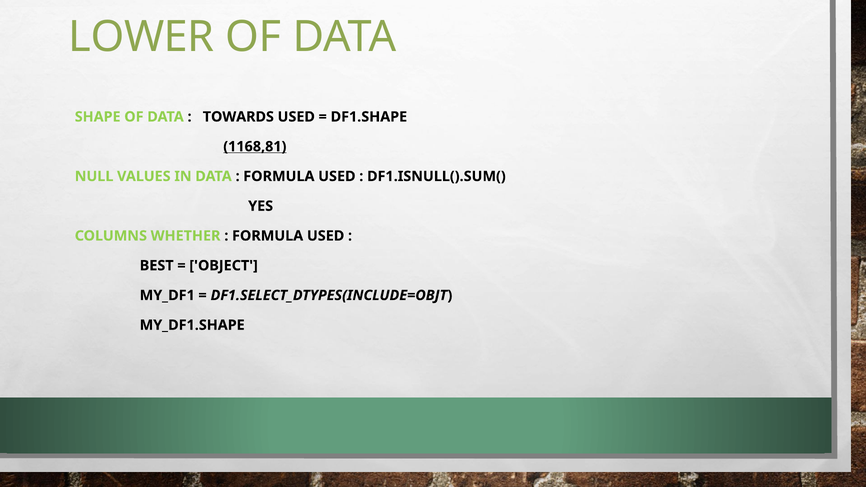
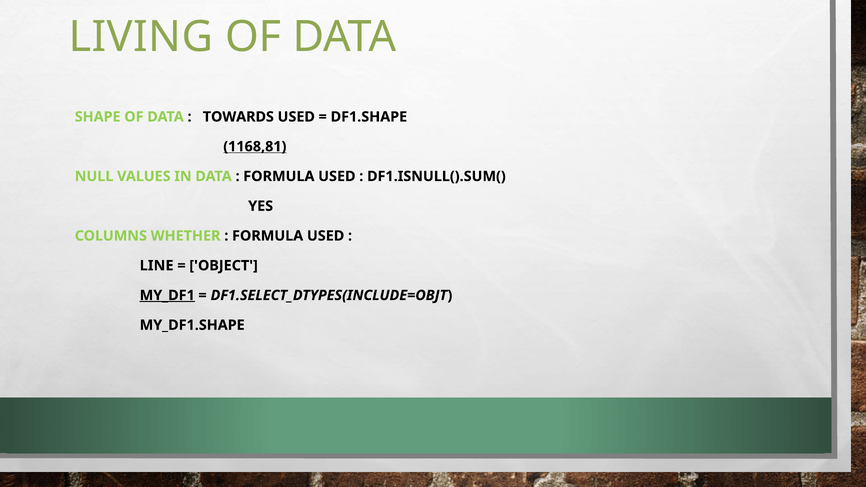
LOWER: LOWER -> LIVING (141, 37)
BEST: BEST -> LINE (157, 266)
MY_DF1 underline: none -> present (167, 295)
